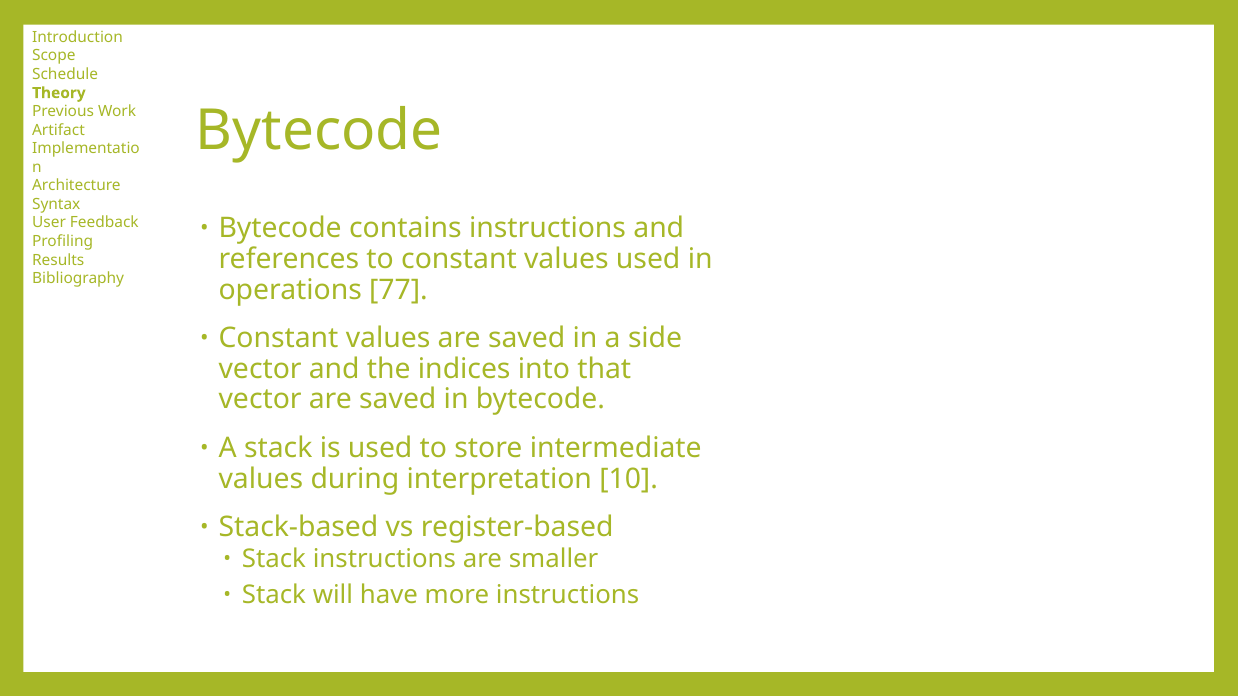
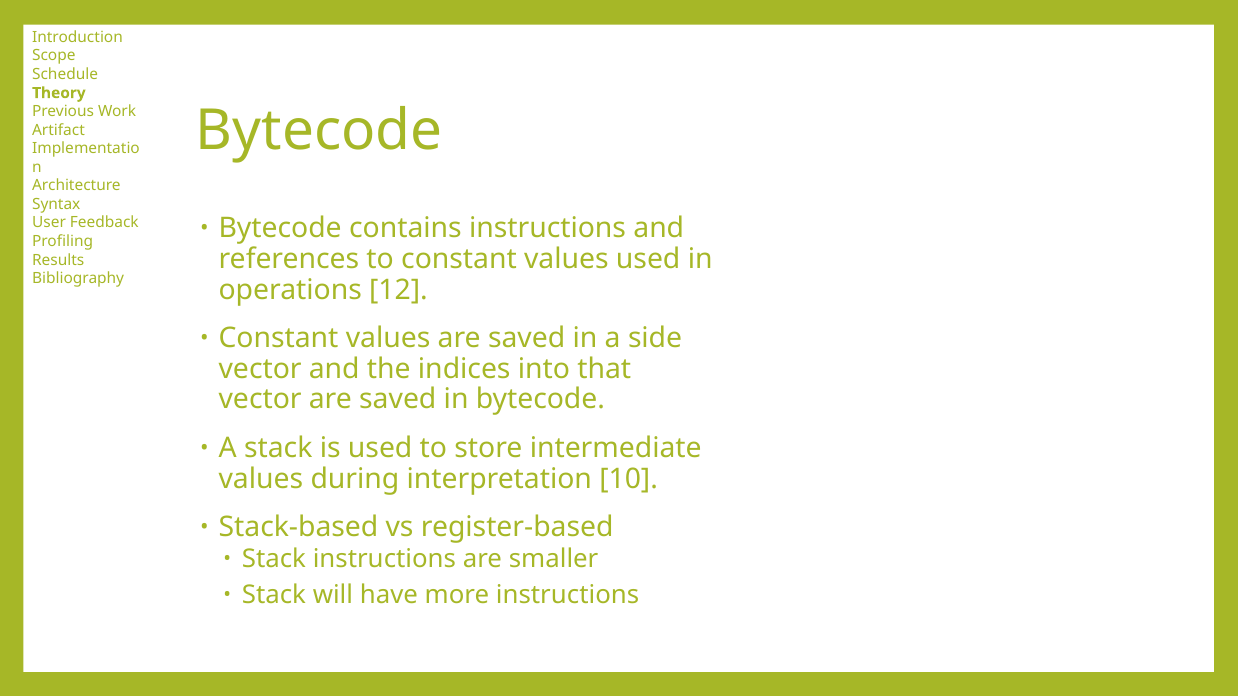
77: 77 -> 12 (398, 290)
